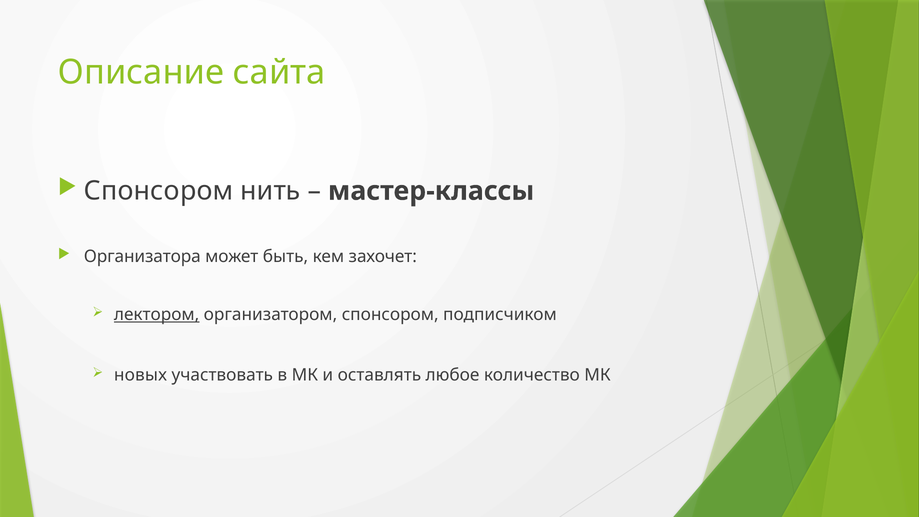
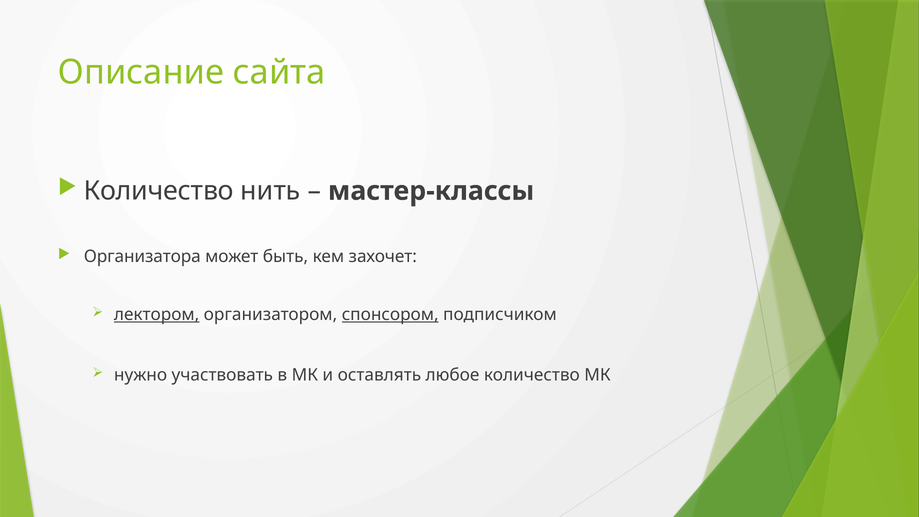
Спонсором: Спонсором -> Количество (159, 191)
спонсором underline: none -> present (390, 315)
новых: новых -> нужно (141, 375)
